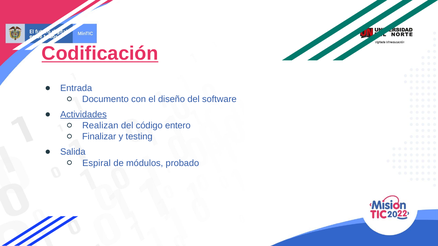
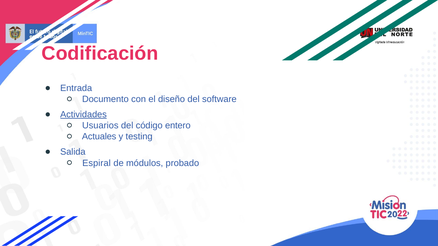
Codificación underline: present -> none (100, 53)
Realizan: Realizan -> Usuarios (100, 126)
Finalizar: Finalizar -> Actuales (99, 137)
